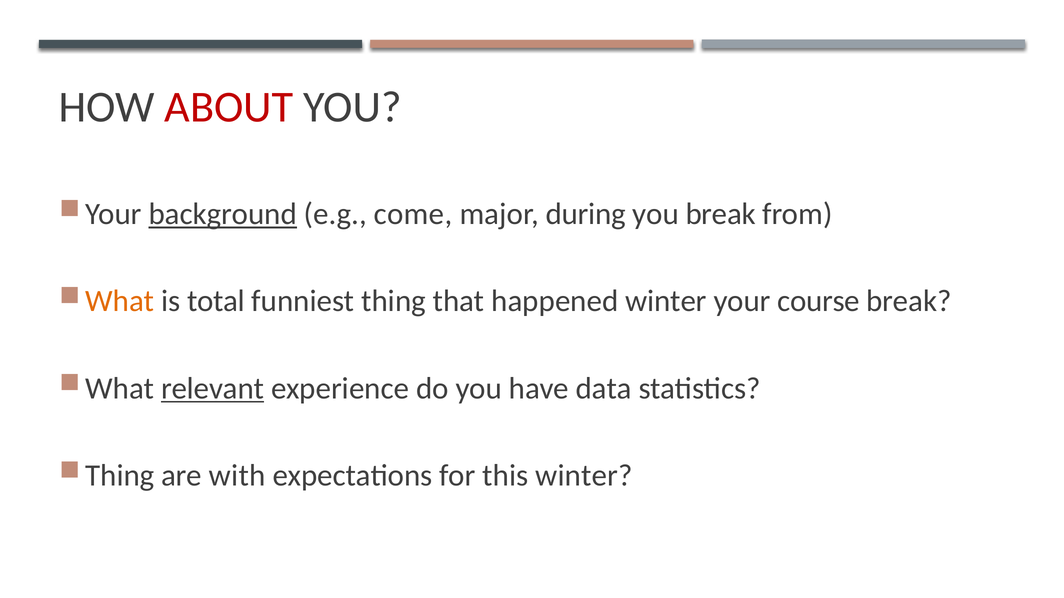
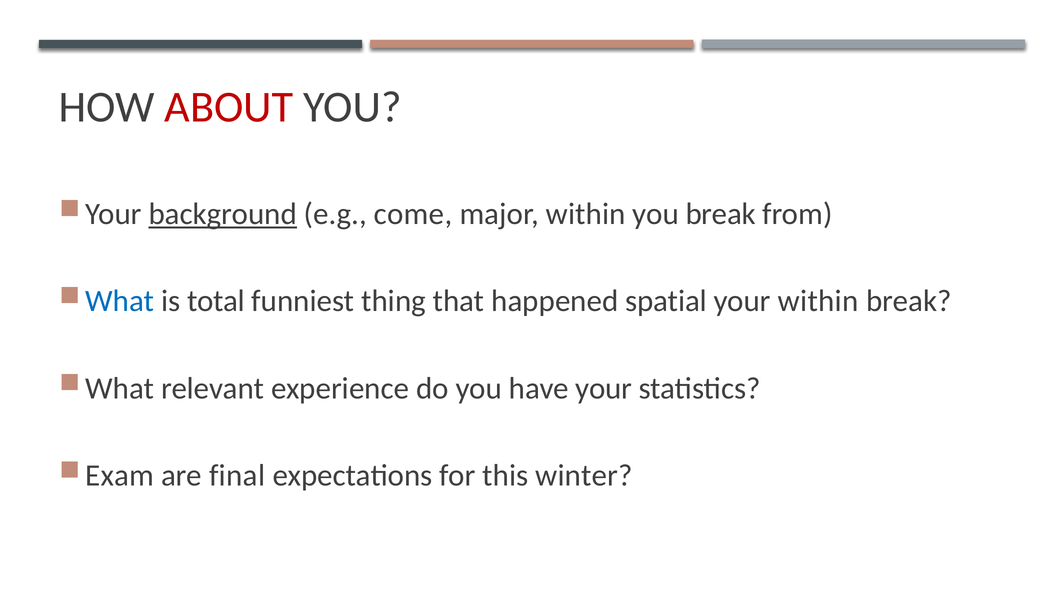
major during: during -> within (586, 214)
What colour: orange -> blue (120, 301)
happened winter: winter -> spatial (666, 301)
your course: course -> within (818, 301)
relevant underline: present -> none (213, 389)
have data: data -> your (604, 389)
Thing: Thing -> Exam (120, 476)
with: with -> final (237, 476)
